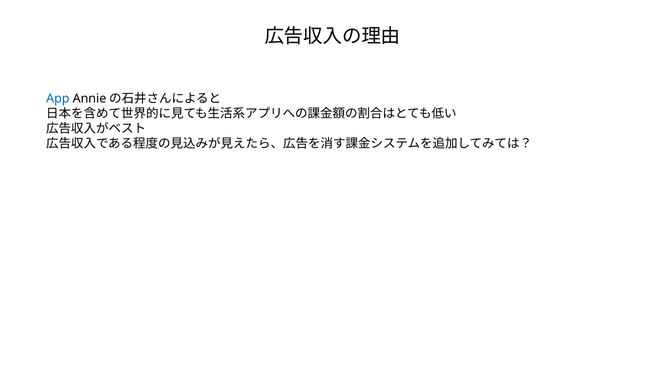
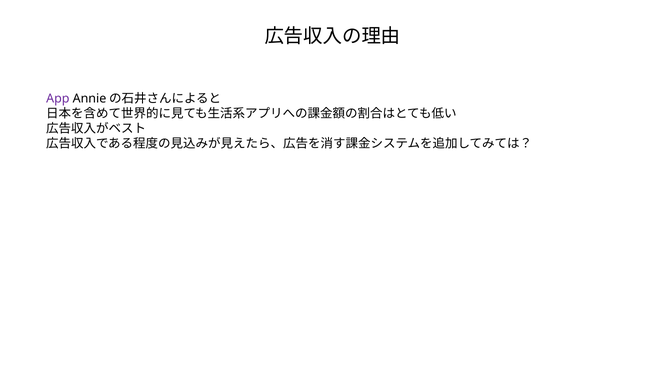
App colour: blue -> purple (58, 99)
